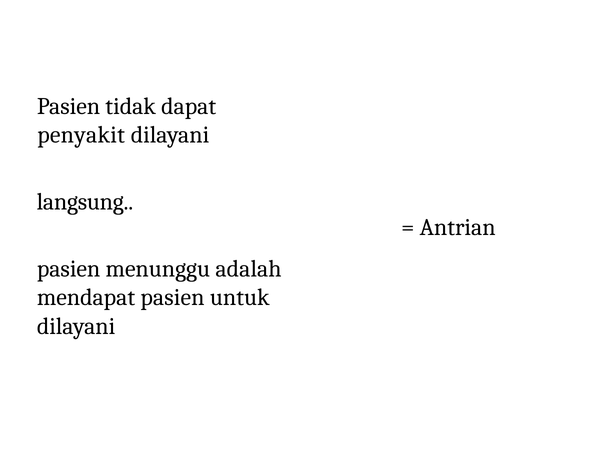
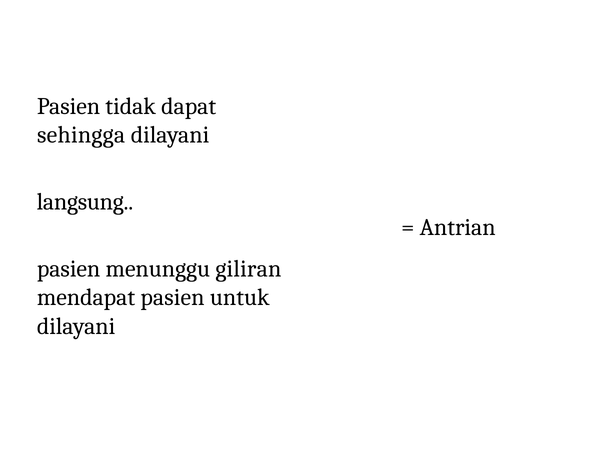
penyakit: penyakit -> sehingga (81, 135)
adalah: adalah -> giliran (248, 269)
